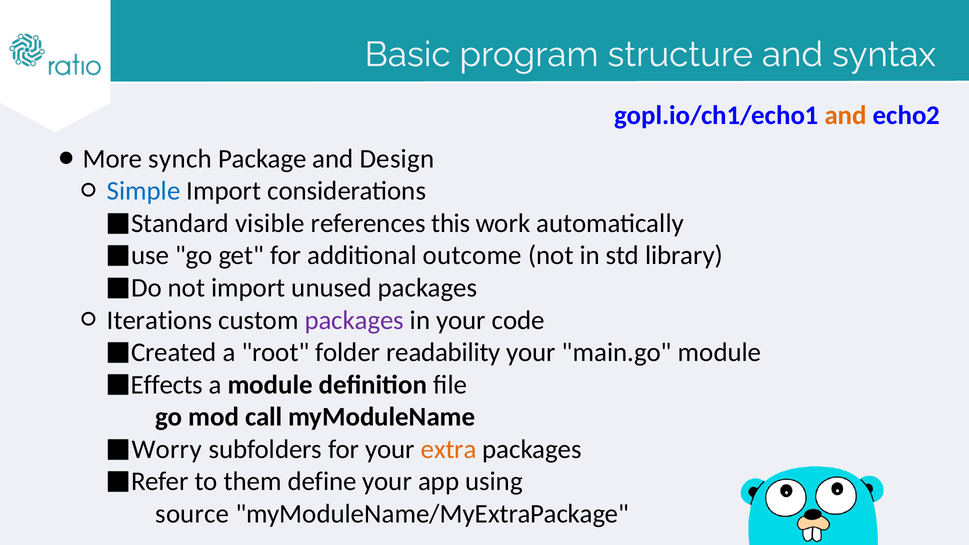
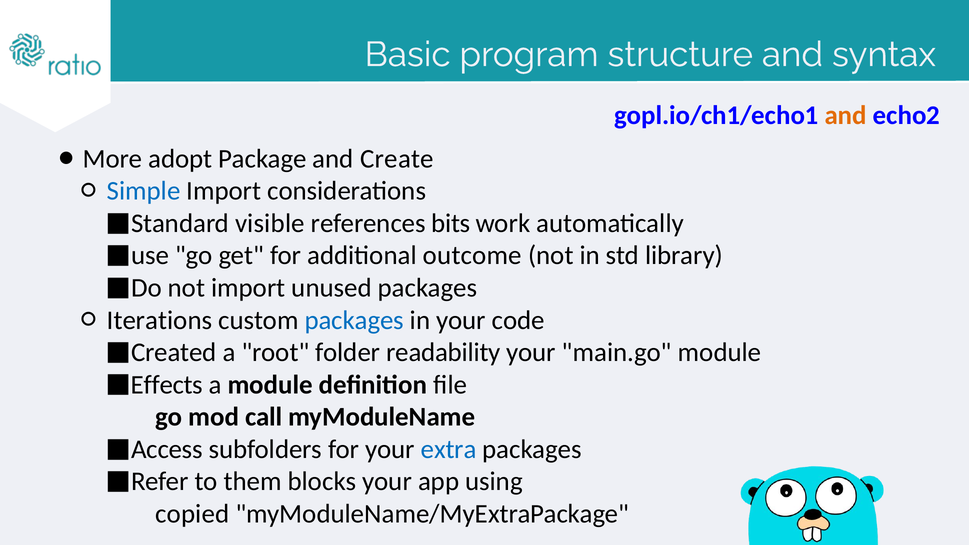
synch: synch -> adopt (180, 159)
Design: Design -> Create (397, 159)
this: this -> bits (451, 223)
packages colour: purple -> blue (354, 320)
Worry: Worry -> Access (167, 449)
extra colour: orange -> blue (449, 449)
define: define -> blocks (322, 482)
source: source -> copied (192, 514)
